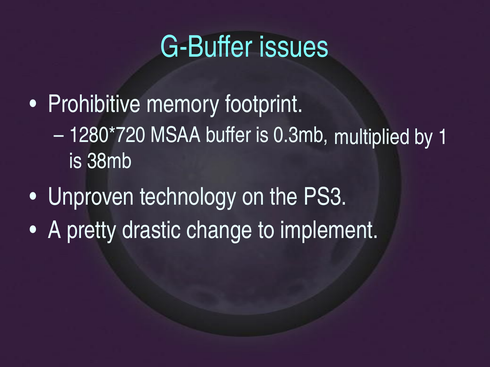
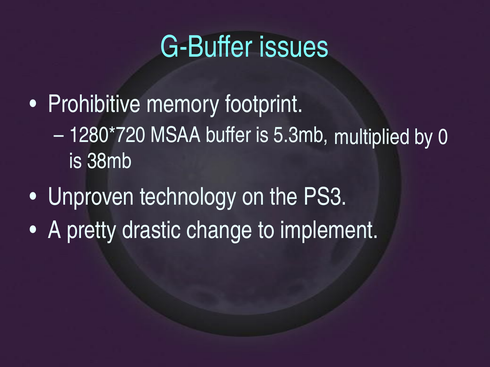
0.3mb: 0.3mb -> 5.3mb (301, 135)
1: 1 -> 0 (443, 137)
